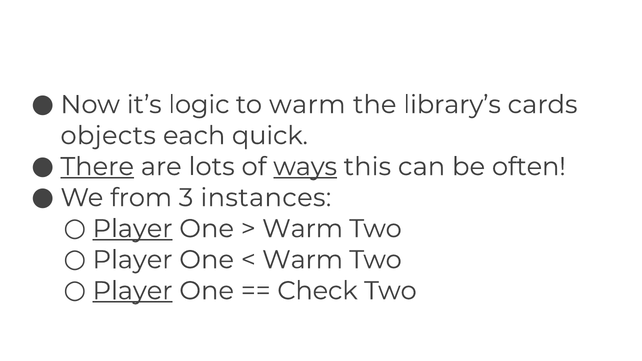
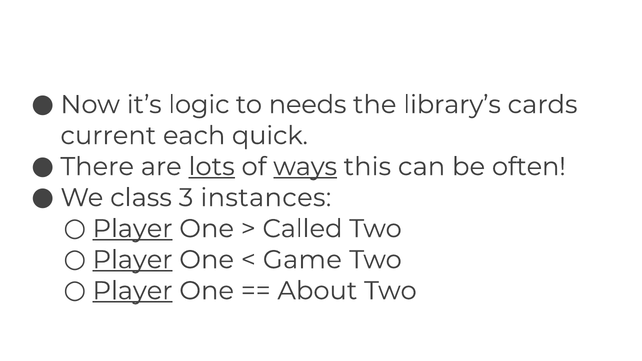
to warm: warm -> needs (308, 105)
objects: objects -> current (108, 136)
There underline: present -> none (97, 167)
lots underline: none -> present (212, 167)
from: from -> class (141, 198)
Warm: Warm -> Called (303, 229)
Player underline: none -> present (133, 260)
Warm: Warm -> Game (302, 260)
Check: Check -> About (317, 291)
